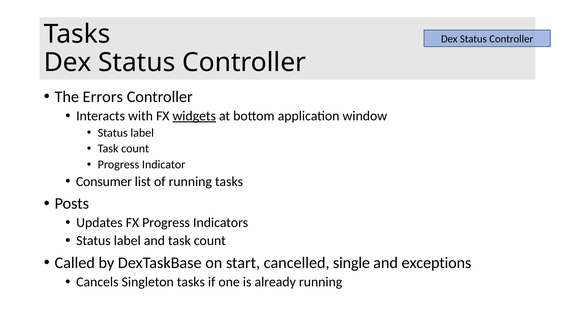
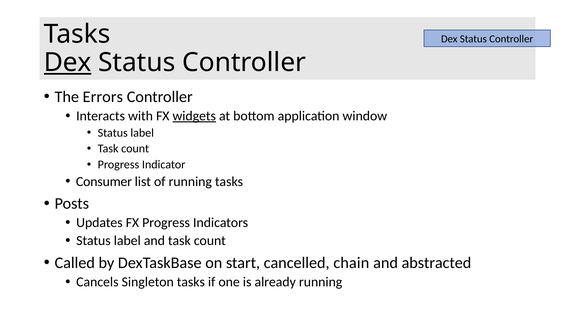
Dex underline: none -> present (68, 63)
single: single -> chain (351, 263)
exceptions: exceptions -> abstracted (436, 263)
